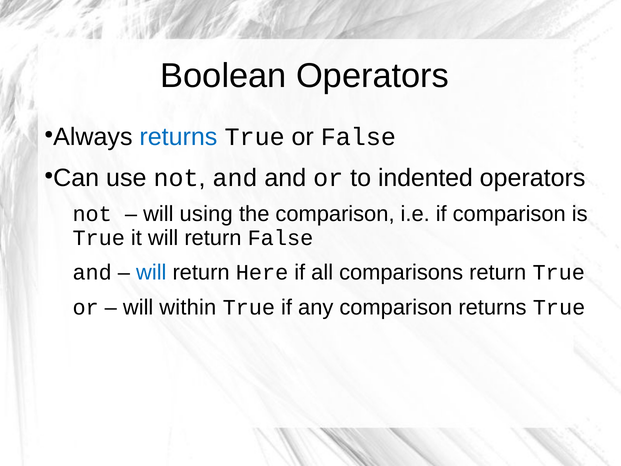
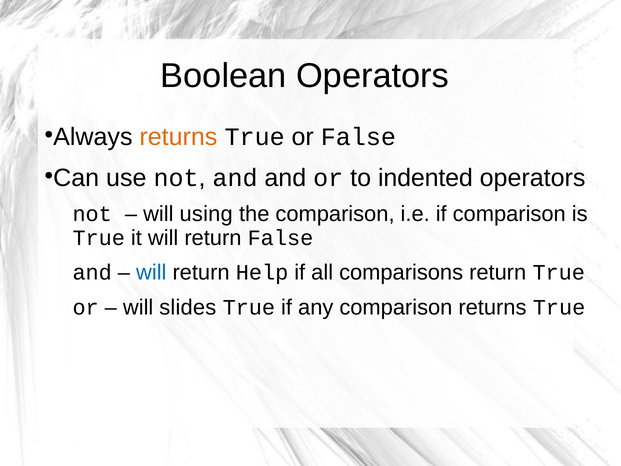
returns colour: blue -> orange (178, 137)
Here: Here -> Help (262, 272)
within: within -> slides (188, 307)
